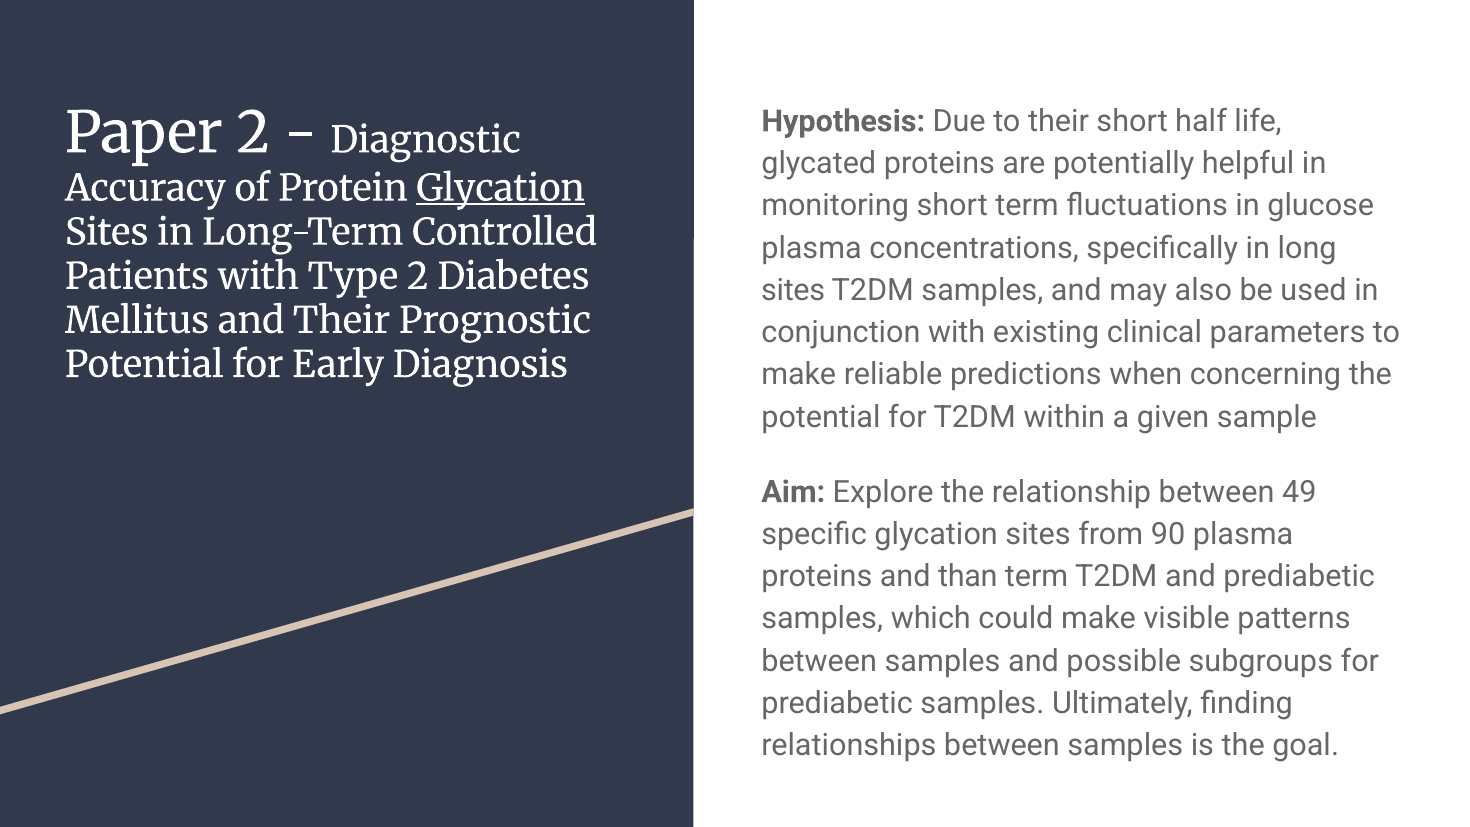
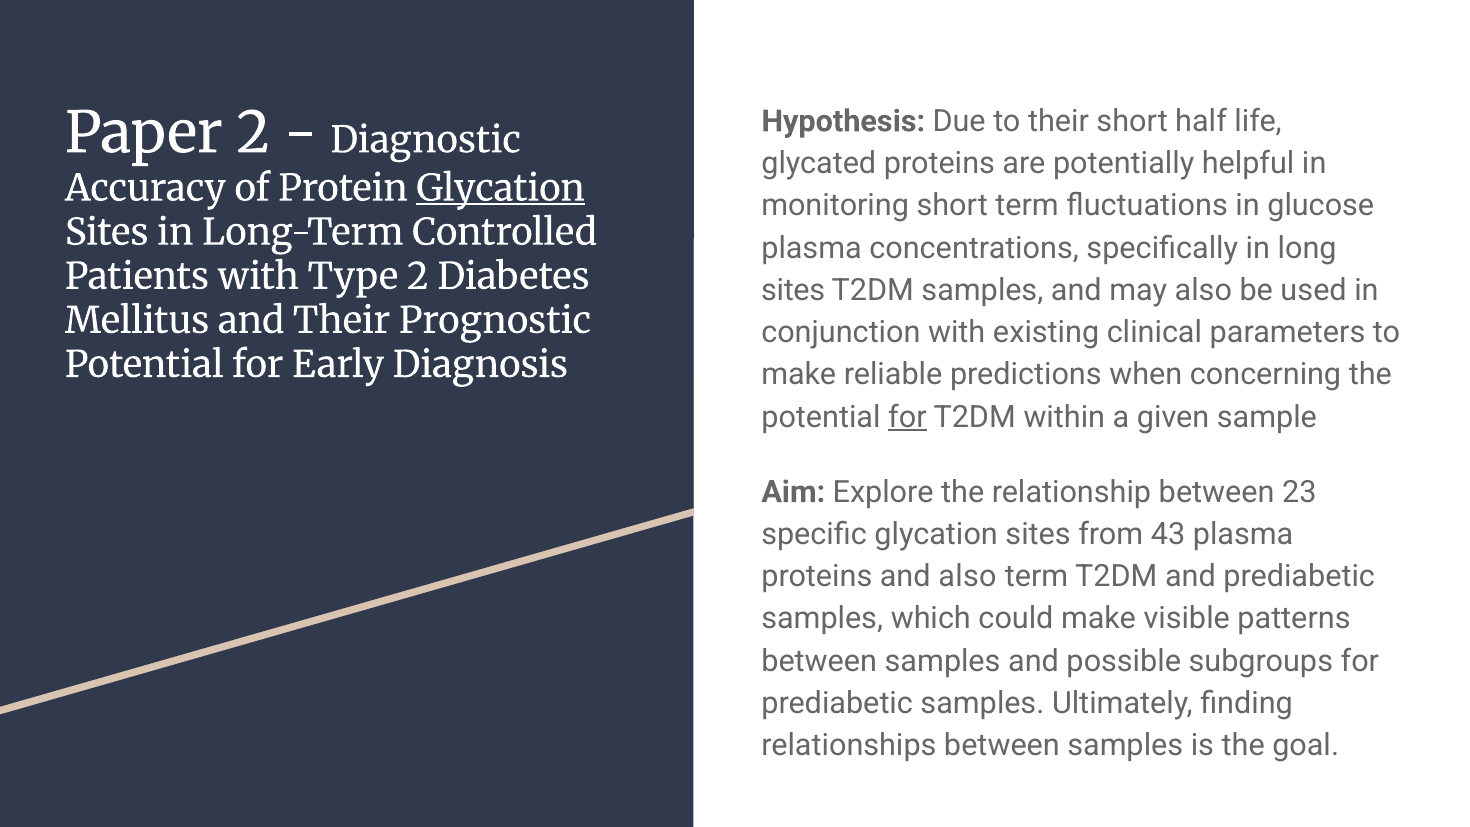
for underline: none -> present (907, 417)
49: 49 -> 23 (1299, 492)
90: 90 -> 43 (1168, 534)
and than: than -> also (968, 576)
